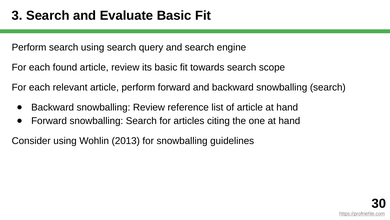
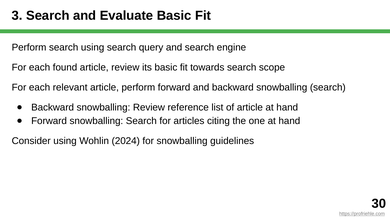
2013: 2013 -> 2024 (126, 141)
